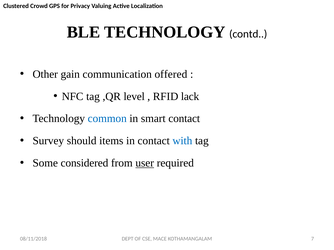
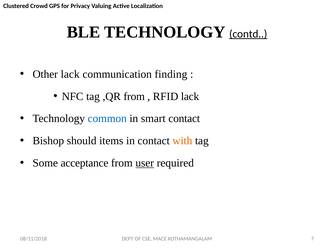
contd underline: none -> present (248, 34)
Other gain: gain -> lack (70, 74)
offered: offered -> finding (171, 74)
,QR level: level -> from (134, 97)
Survey: Survey -> Bishop (48, 141)
with colour: blue -> orange (182, 141)
considered: considered -> acceptance (85, 163)
